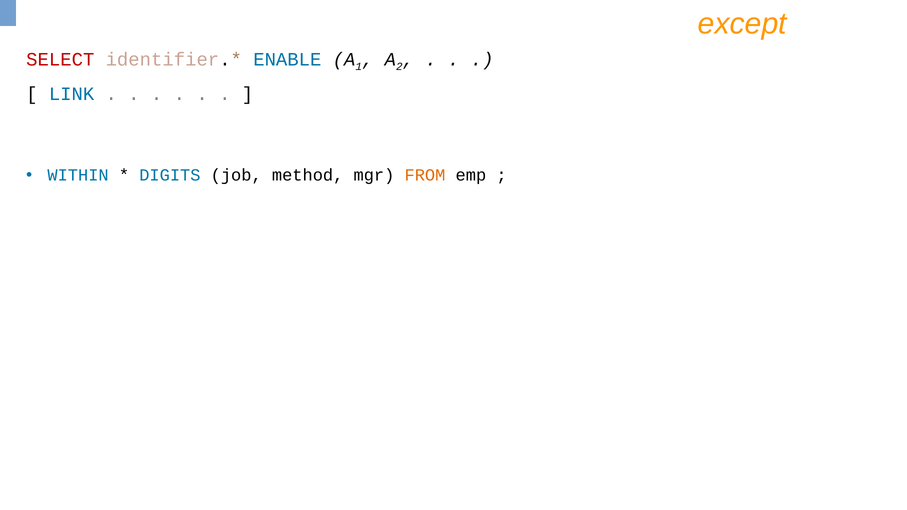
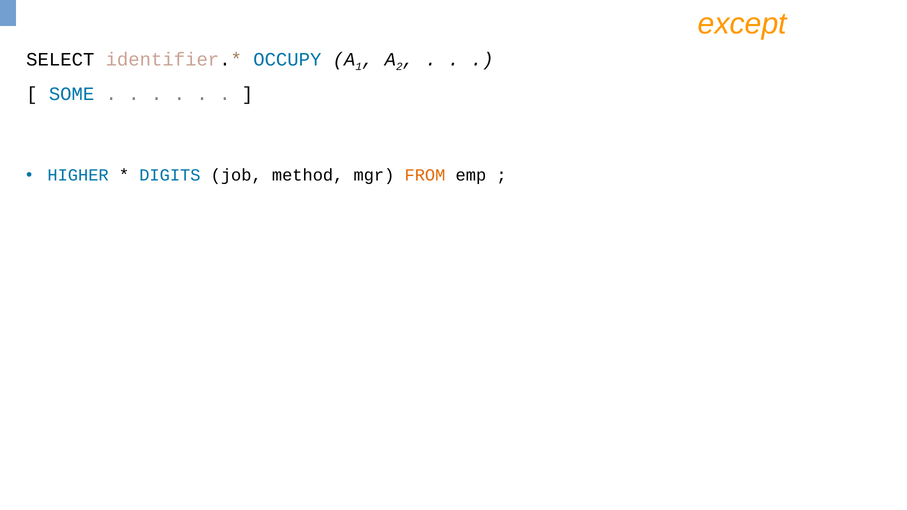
SELECT colour: red -> black (60, 59)
ENABLE: ENABLE -> OCCUPY (287, 59)
LINK: LINK -> SOME (72, 94)
WITHIN: WITHIN -> HIGHER (78, 175)
